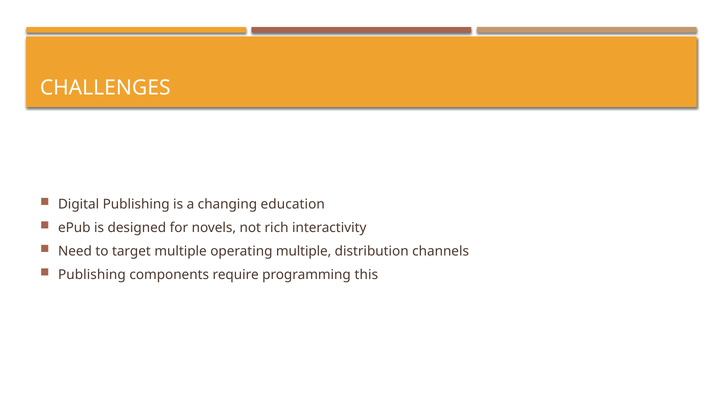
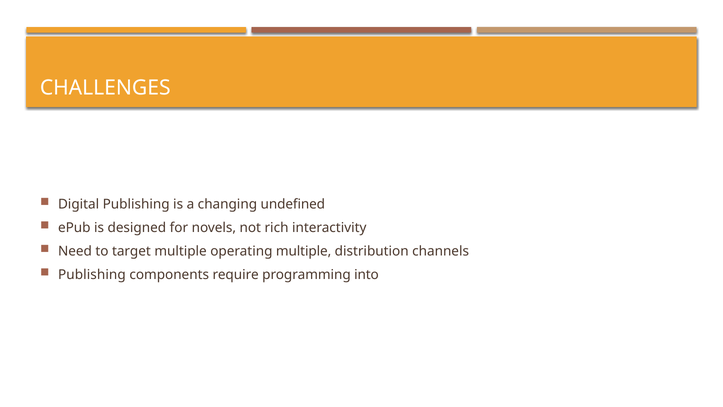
education: education -> undefined (293, 204)
this: this -> into (366, 275)
